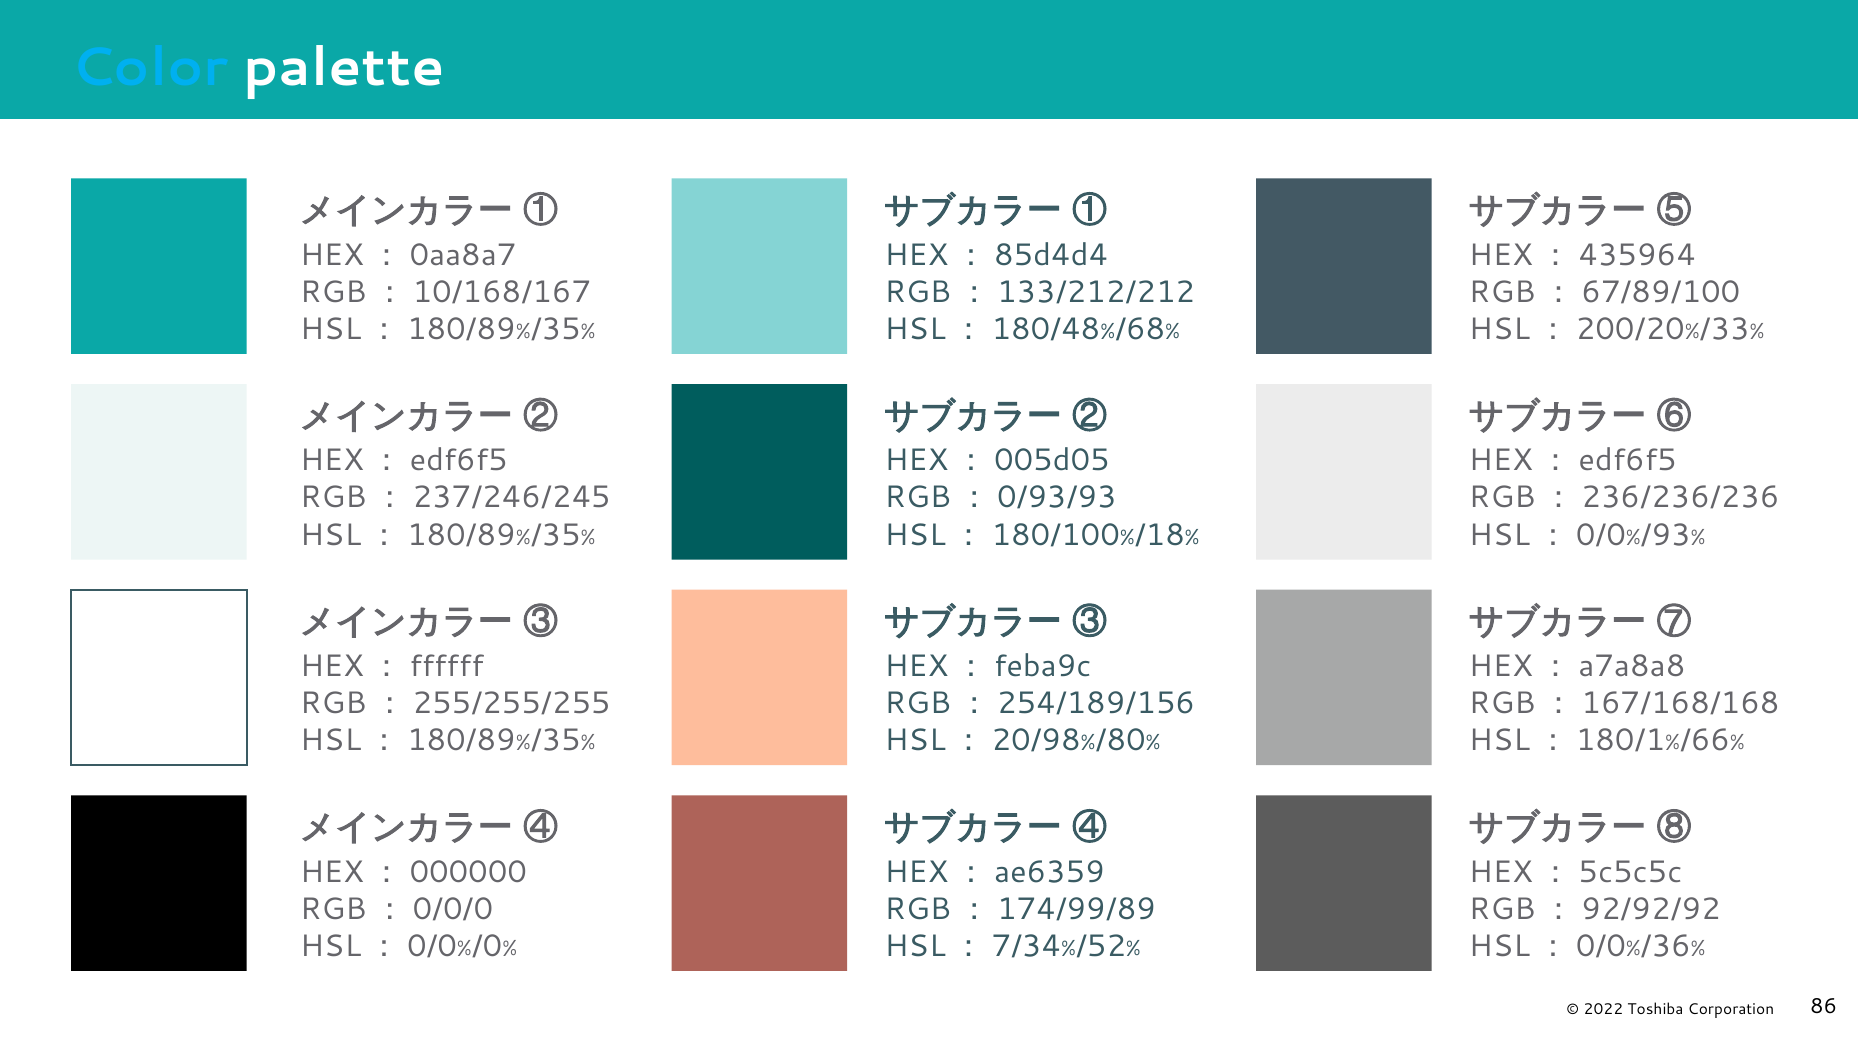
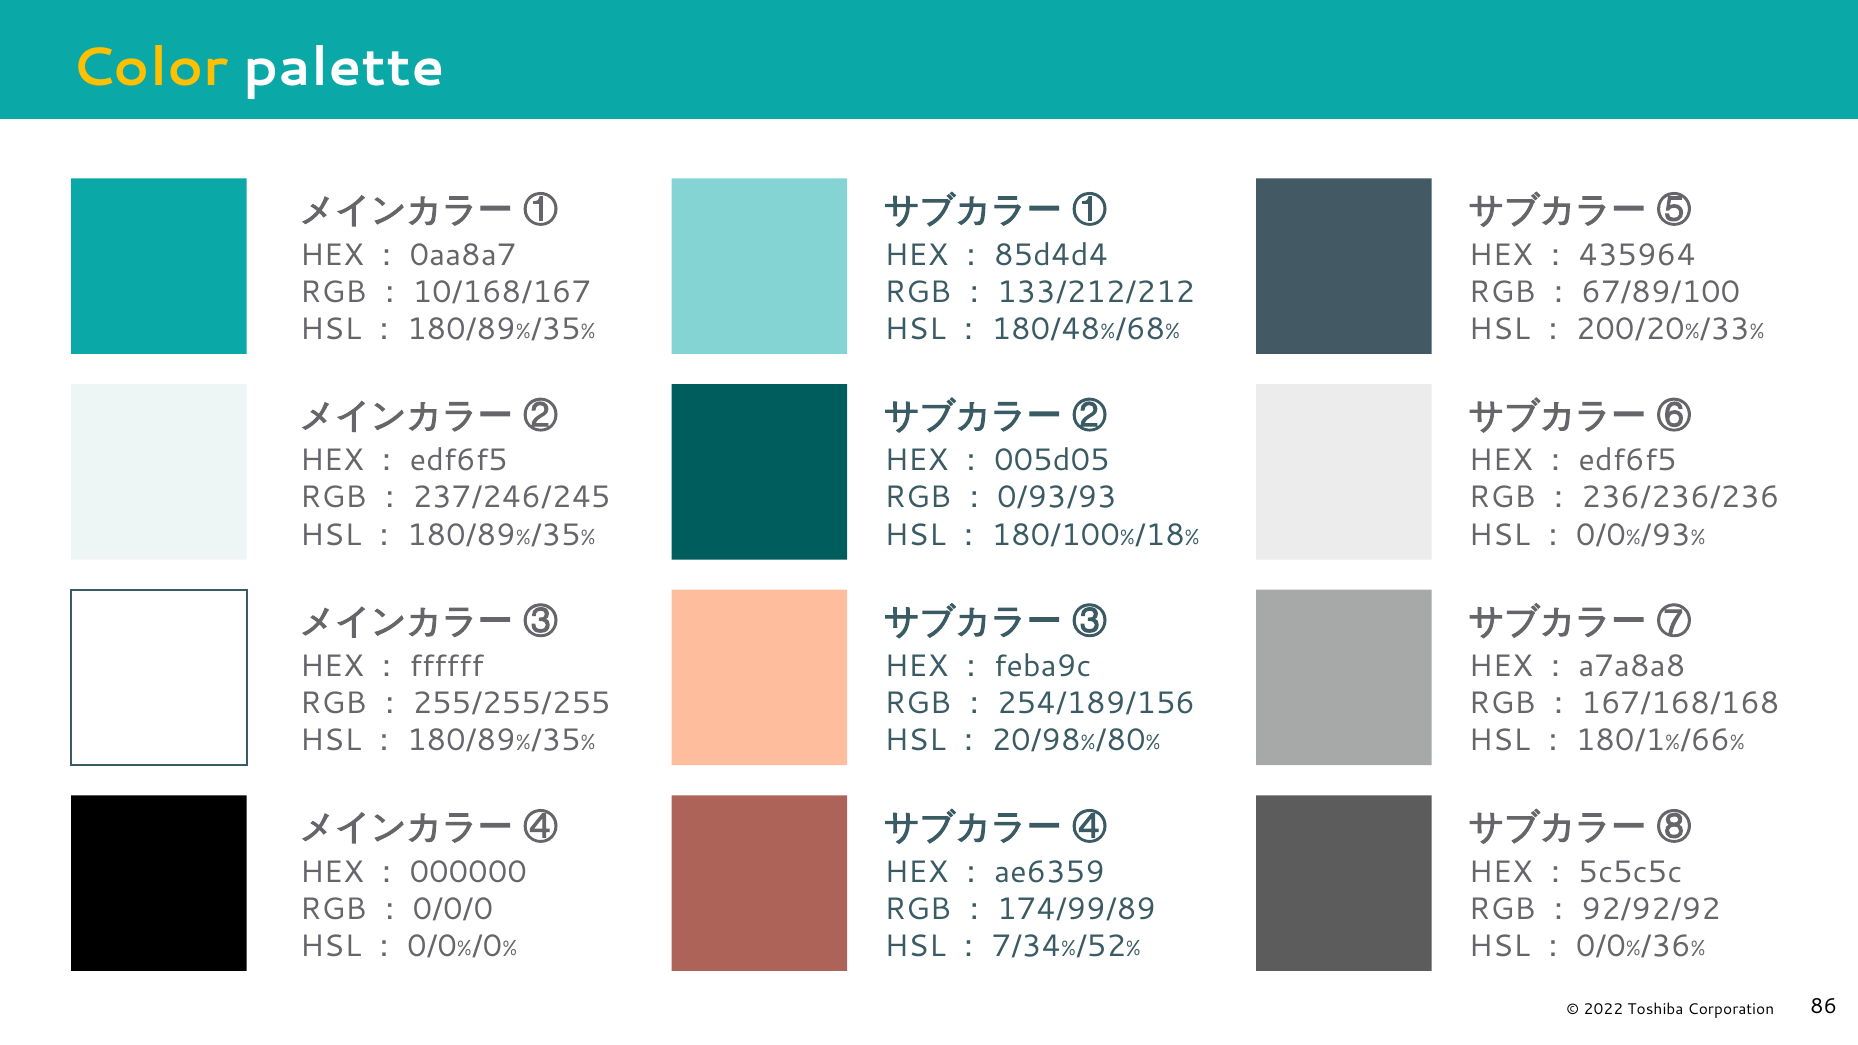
Color colour: light blue -> yellow (150, 68)
